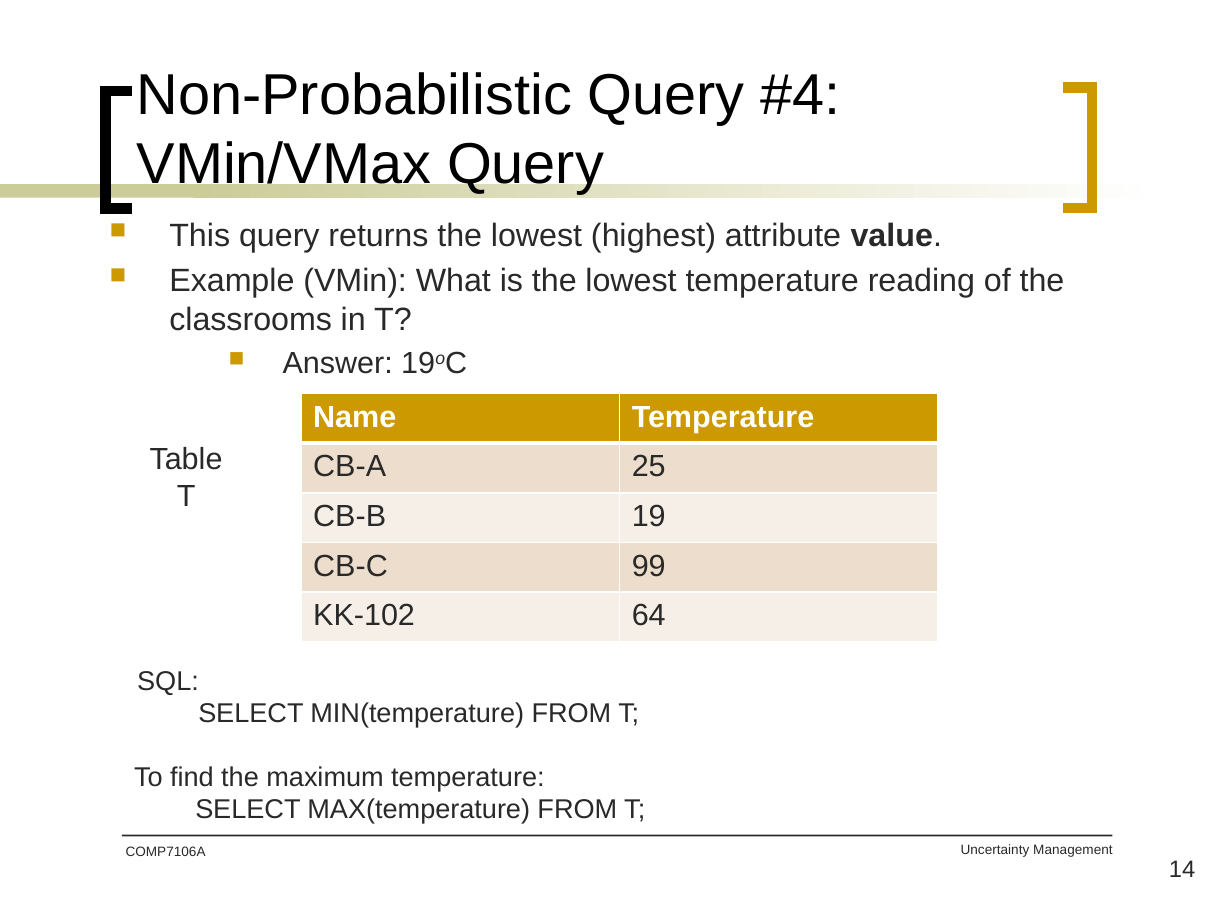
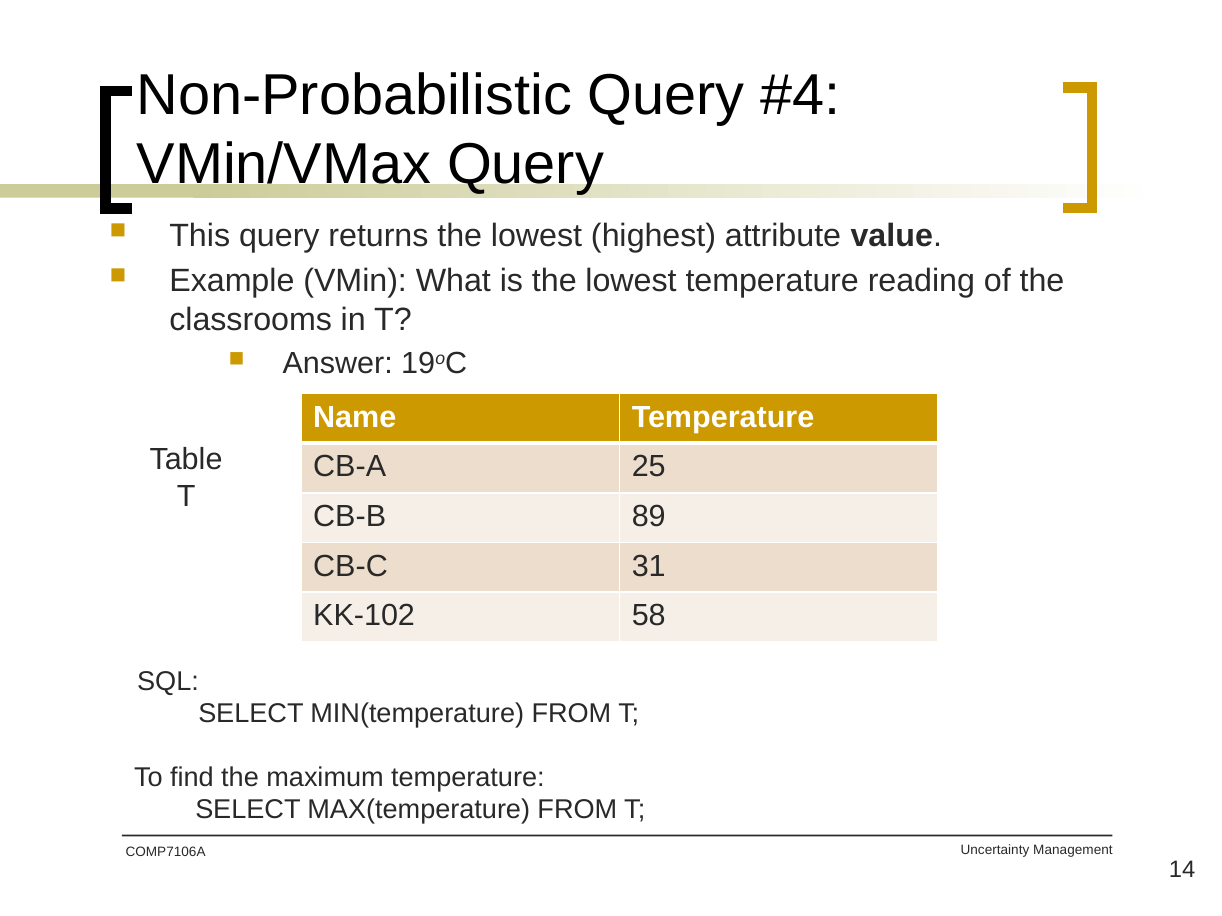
19: 19 -> 89 (649, 517)
99: 99 -> 31 (649, 566)
64: 64 -> 58 (649, 616)
